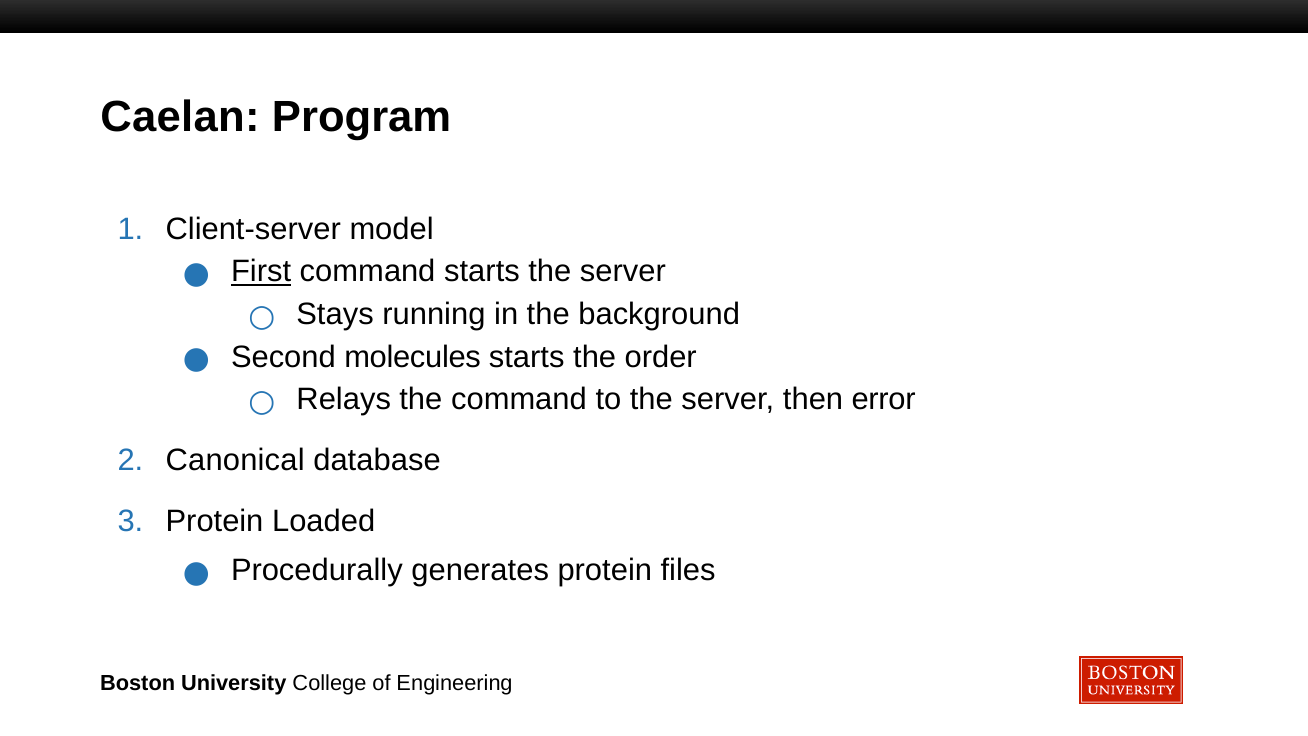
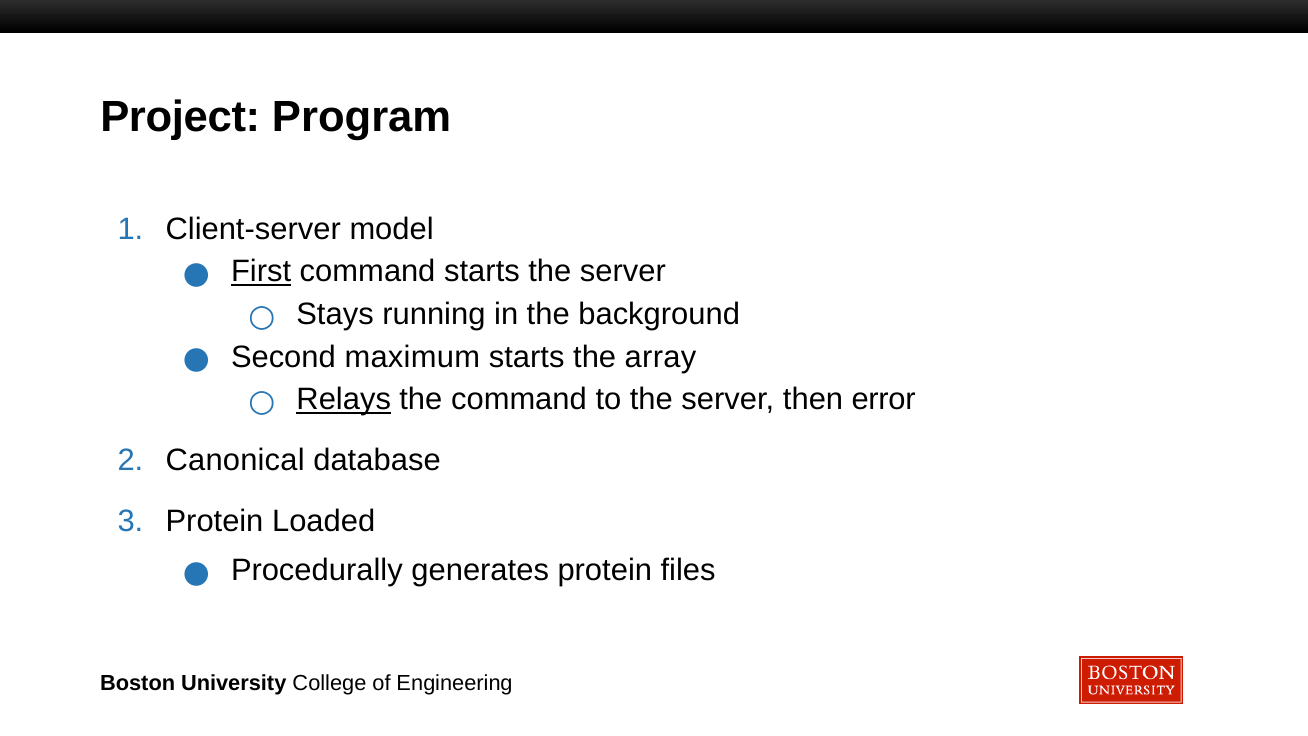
Caelan: Caelan -> Project (180, 118)
molecules: molecules -> maximum (412, 357)
order: order -> array (661, 357)
Relays underline: none -> present (344, 399)
